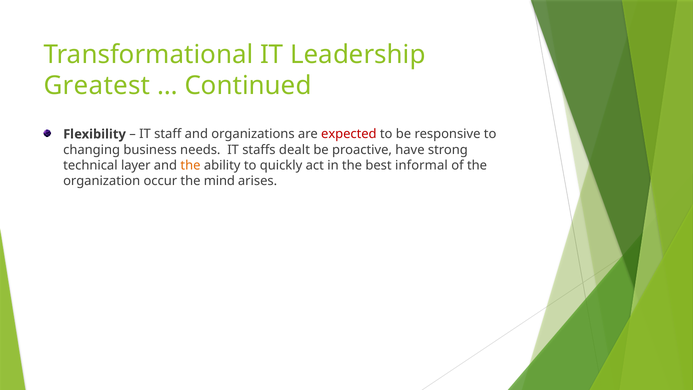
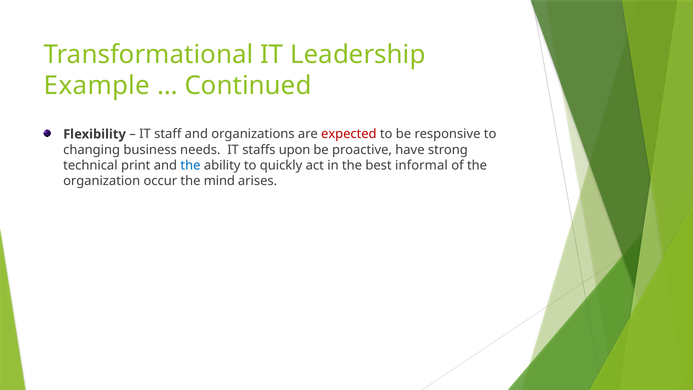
Greatest: Greatest -> Example (97, 86)
dealt: dealt -> upon (295, 150)
layer: layer -> print (136, 165)
the colour: orange -> blue (190, 165)
